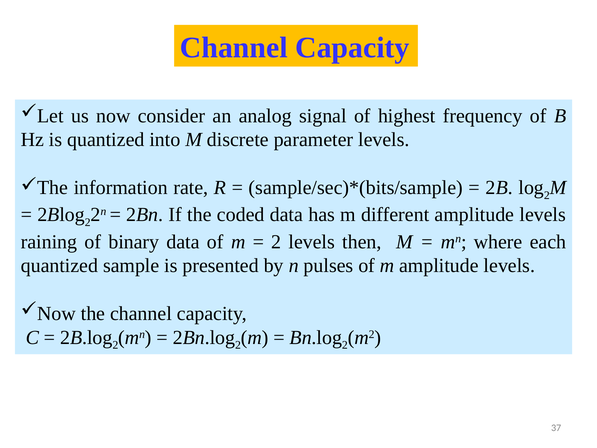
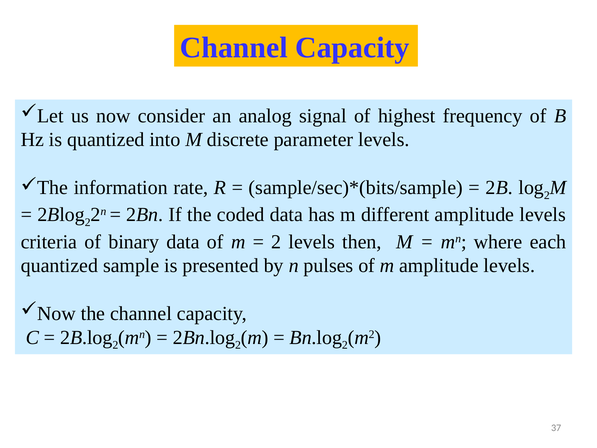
raining: raining -> criteria (49, 242)
